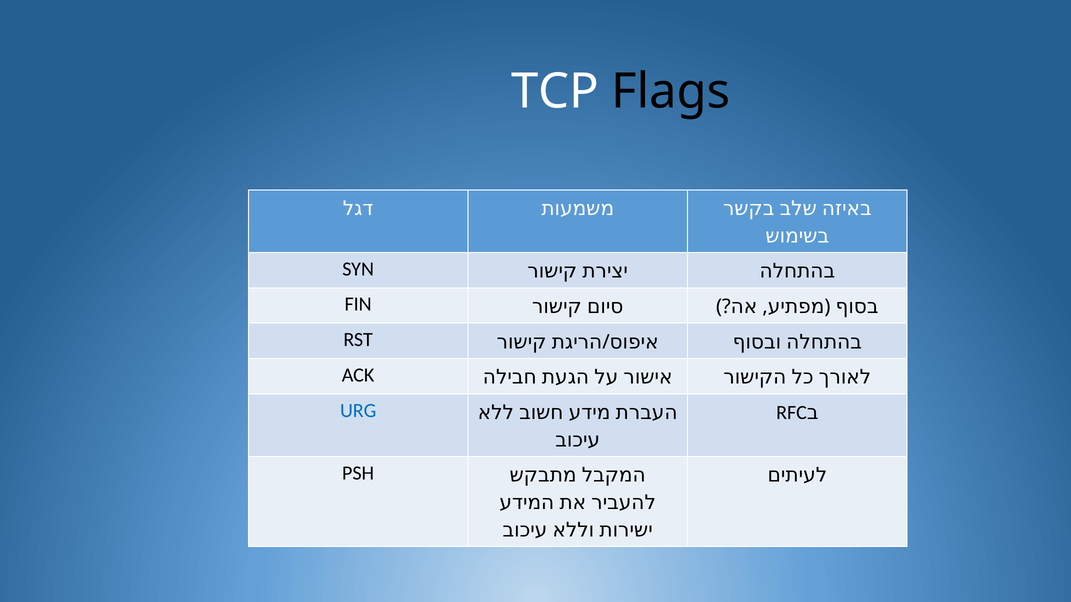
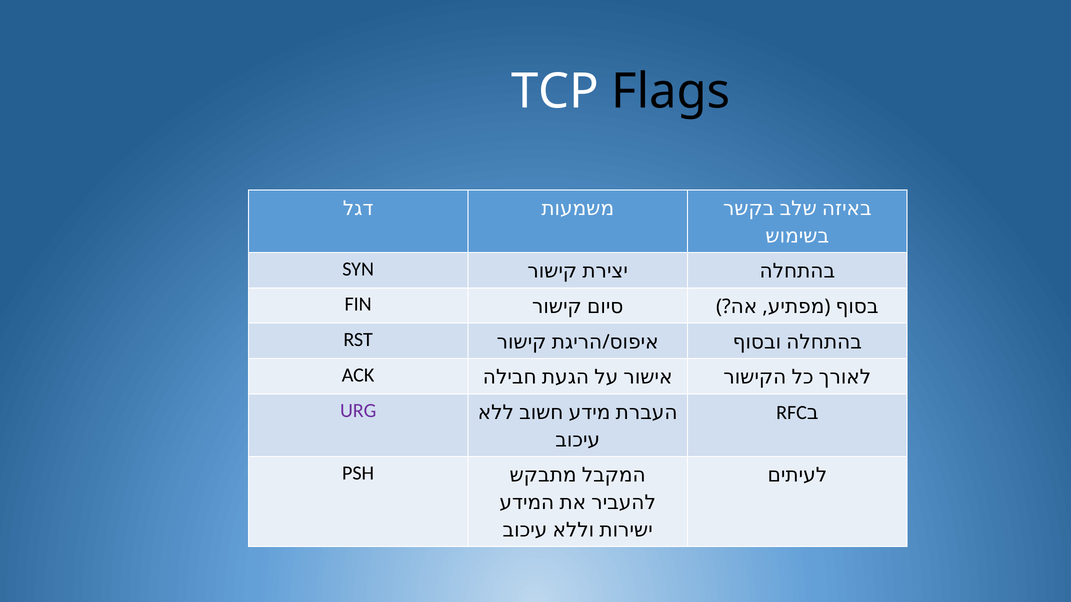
URG colour: blue -> purple (358, 411)
